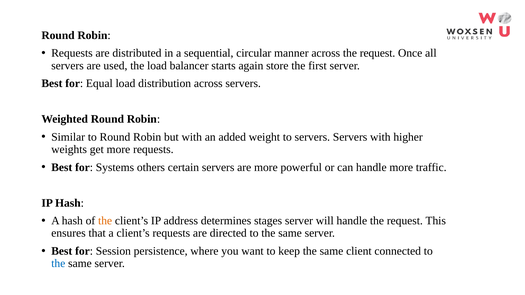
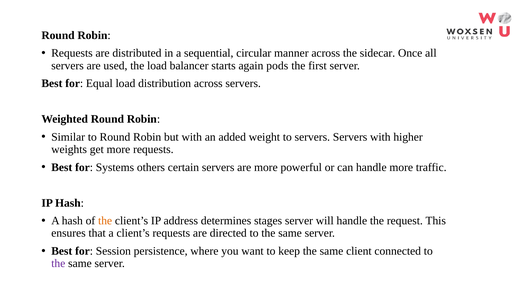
across the request: request -> sidecar (378, 53)
store: store -> pods (277, 66)
the colour: blue -> purple (58, 264)
